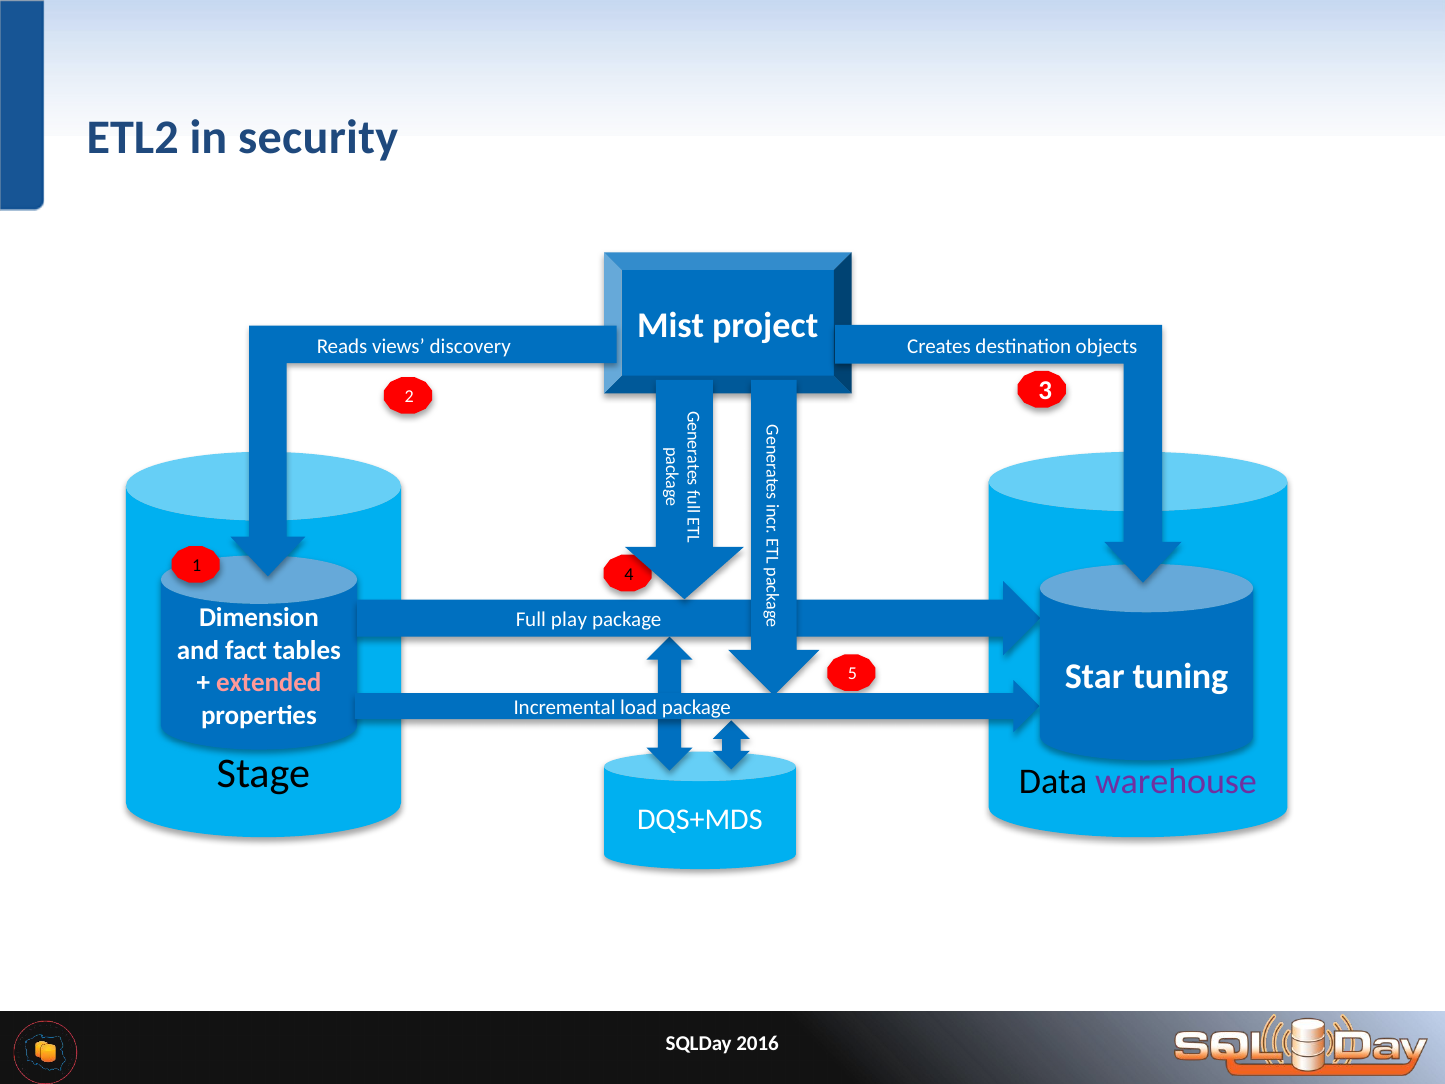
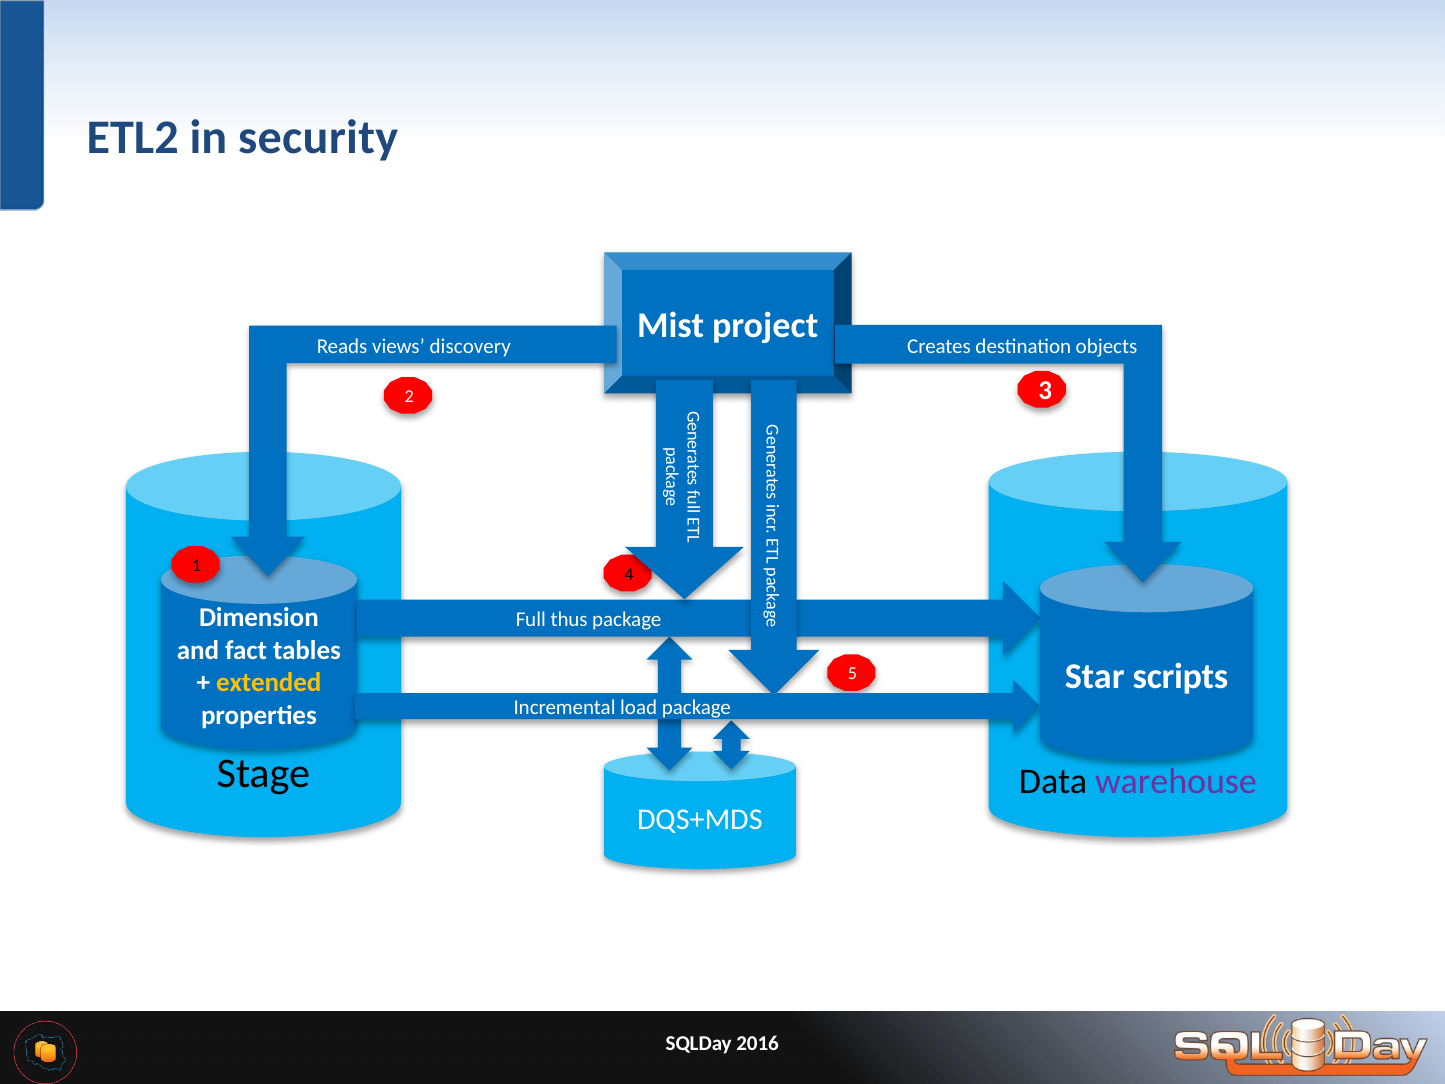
play: play -> thus (569, 620)
tuning: tuning -> scripts (1180, 677)
extended colour: pink -> yellow (269, 683)
